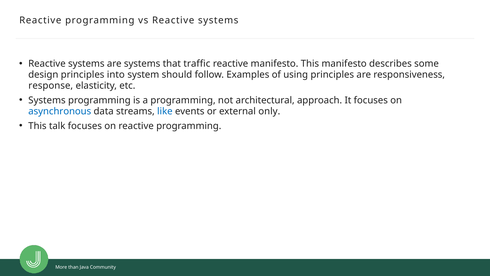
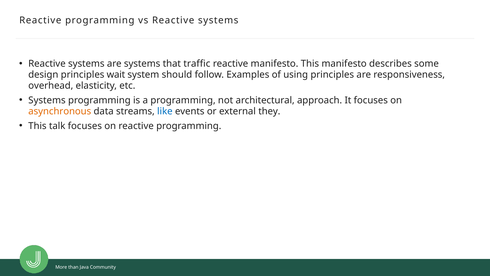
into: into -> wait (116, 75)
response: response -> overhead (51, 85)
asynchronous colour: blue -> orange (60, 111)
only: only -> they (269, 111)
